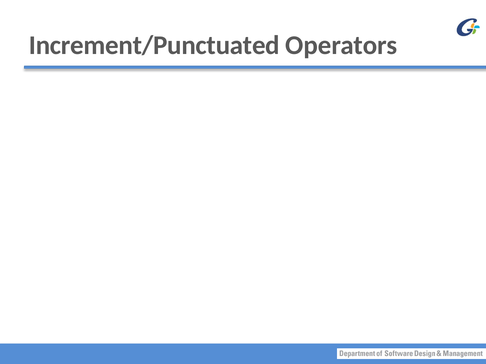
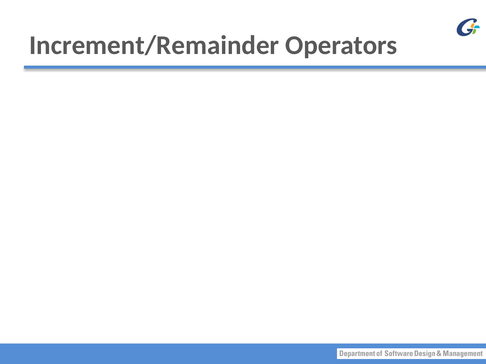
Increment/Punctuated: Increment/Punctuated -> Increment/Remainder (154, 45)
